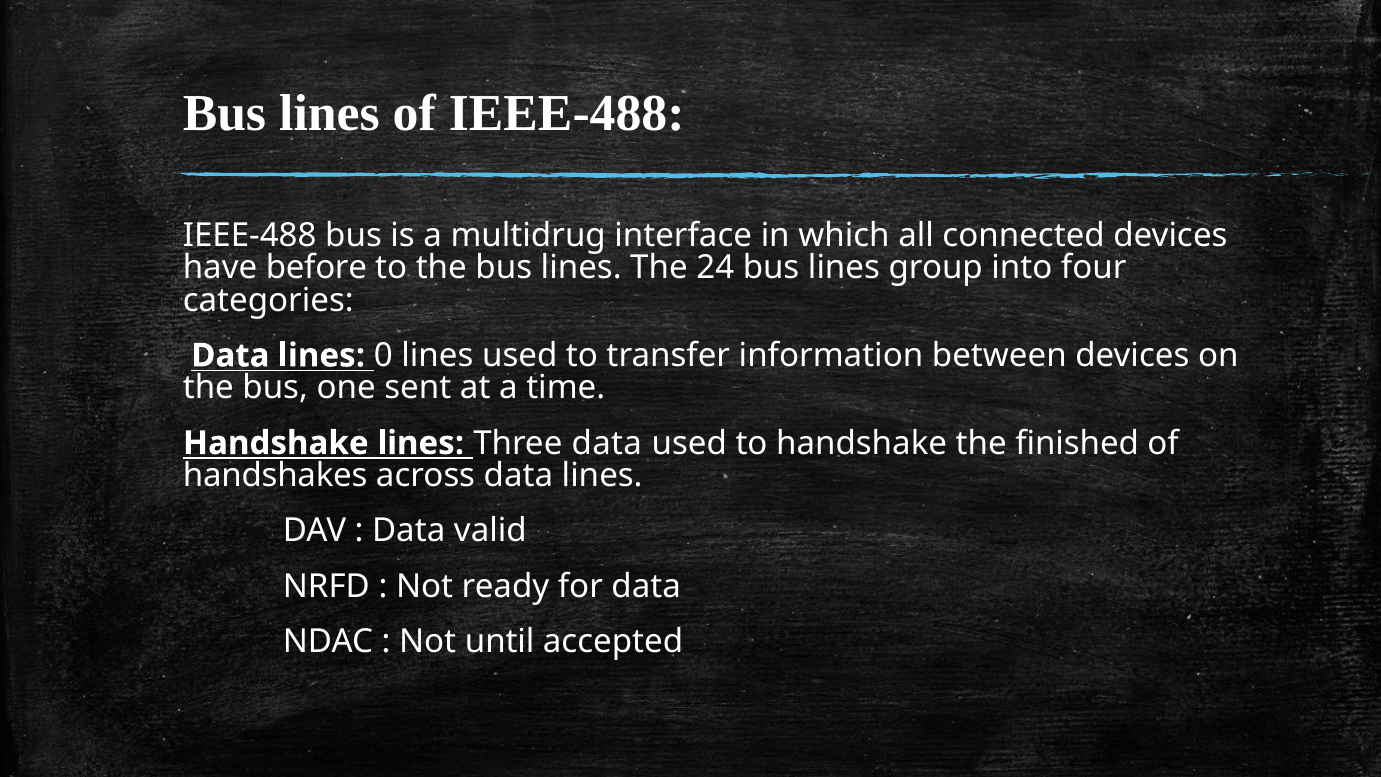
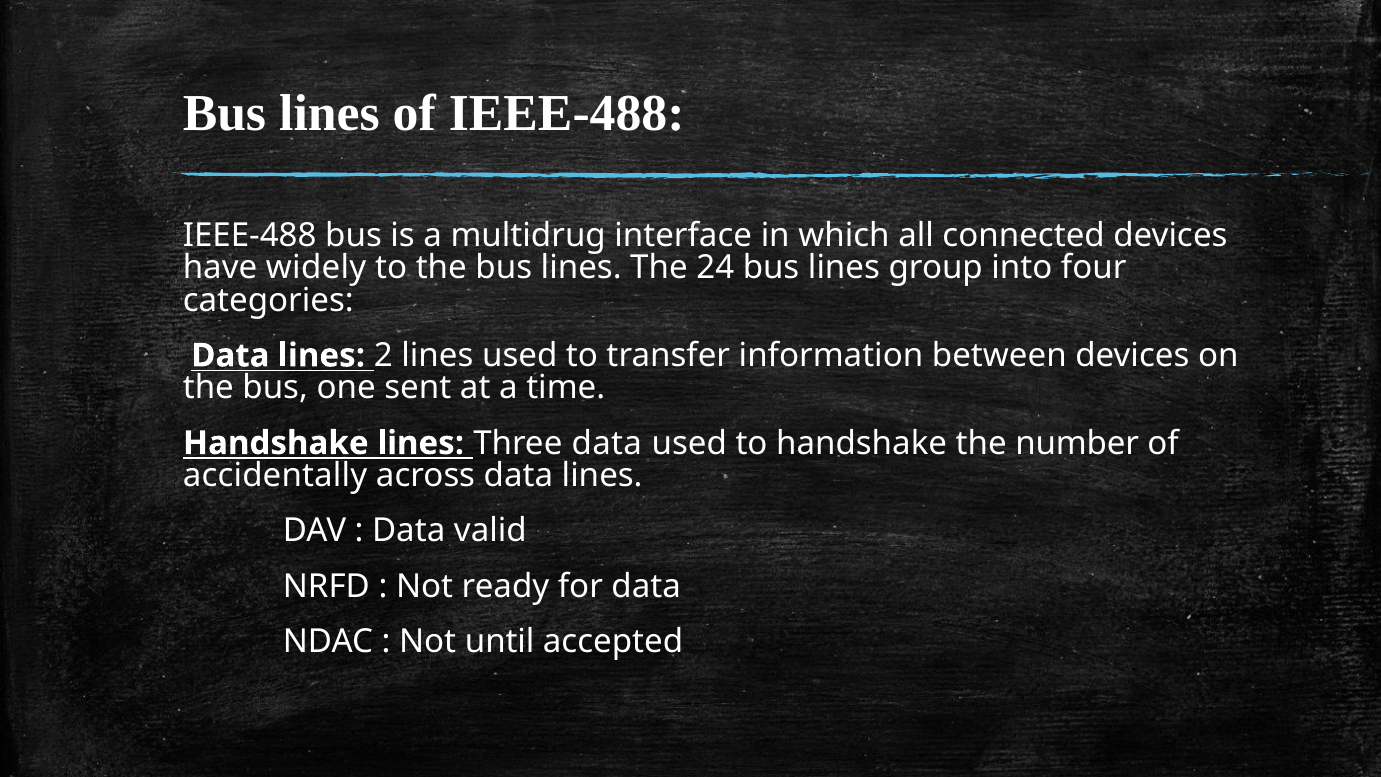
before: before -> widely (316, 268)
0: 0 -> 2 (383, 356)
finished: finished -> number (1077, 443)
handshakes: handshakes -> accidentally (275, 475)
